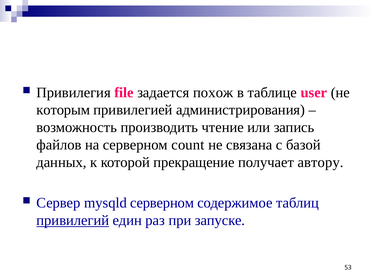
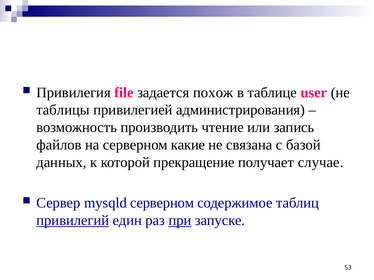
которым: которым -> таблицы (63, 110)
count: count -> какие (188, 145)
автору: автору -> случае (321, 162)
при underline: none -> present (180, 221)
